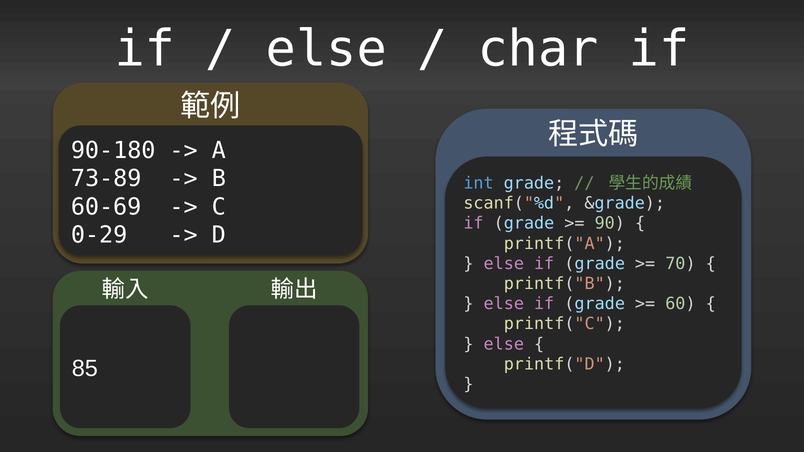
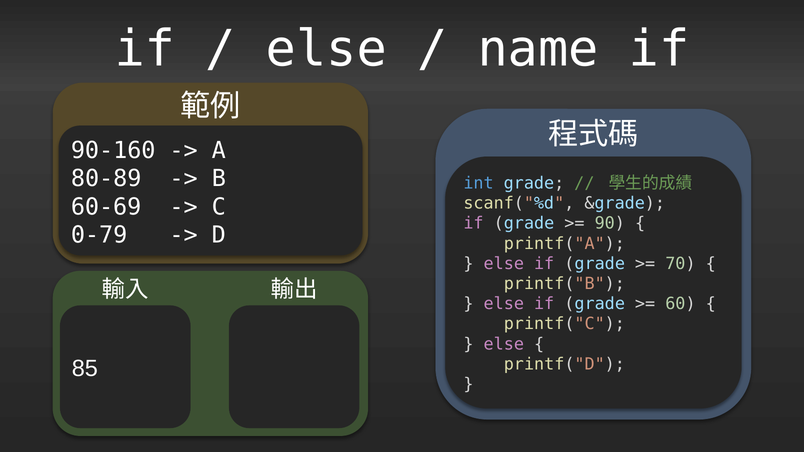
char: char -> name (538, 49)
90-180: 90-180 -> 90-160 (113, 151)
73-89: 73-89 -> 80-89 (106, 179)
0-29: 0-29 -> 0-79 (99, 235)
